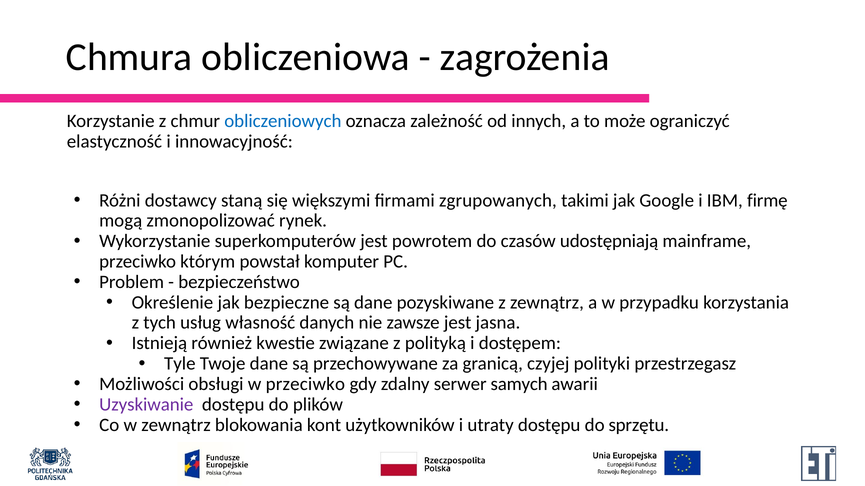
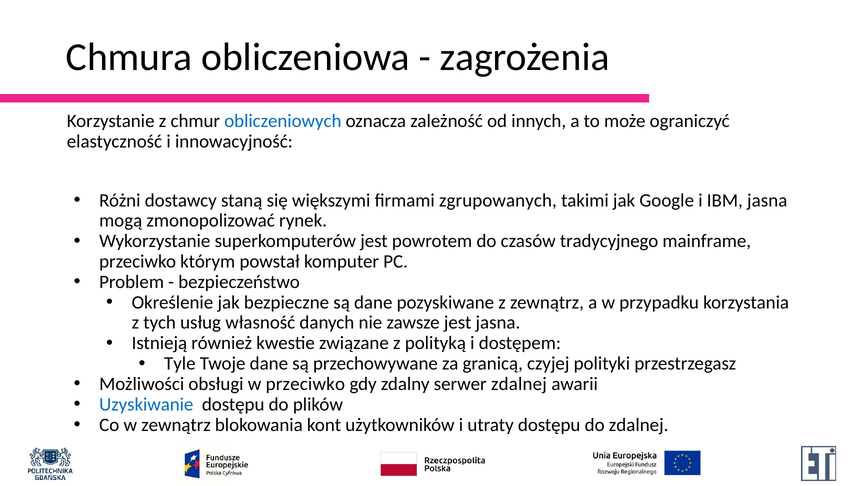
IBM firmę: firmę -> jasna (767, 201)
udostępniają: udostępniają -> tradycyjnego (609, 241)
serwer samych: samych -> zdalnej (519, 384)
Uzyskiwanie colour: purple -> blue (146, 405)
do sprzętu: sprzętu -> zdalnej (639, 425)
